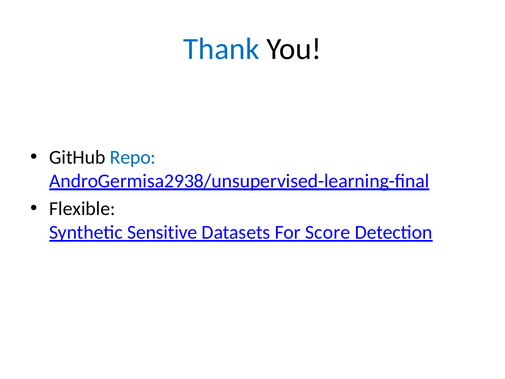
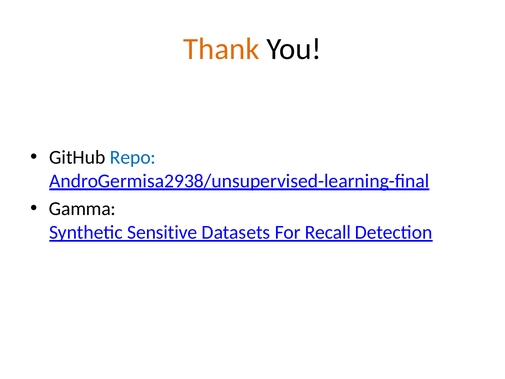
Thank colour: blue -> orange (221, 49)
Flexible: Flexible -> Gamma (82, 209)
Score: Score -> Recall (328, 232)
